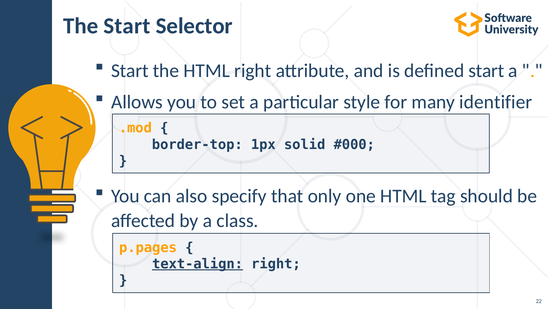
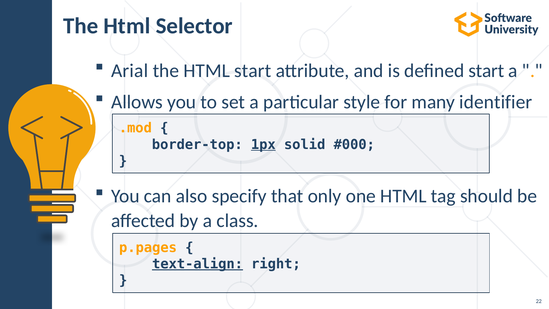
Start: Start -> Html (127, 26)
Start: Start -> Arial (130, 71)
HTML right: right -> start (253, 71)
1px underline: none -> present (263, 144)
